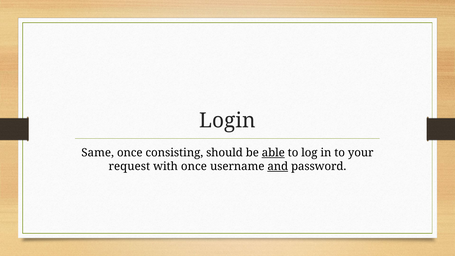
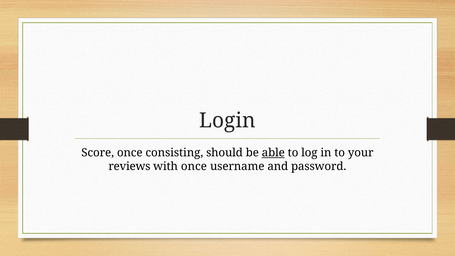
Same: Same -> Score (98, 153)
request: request -> reviews (129, 167)
and underline: present -> none (278, 167)
